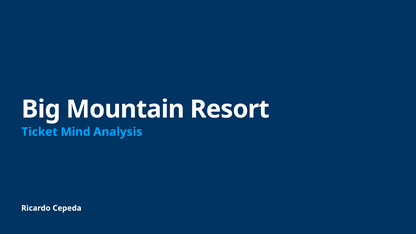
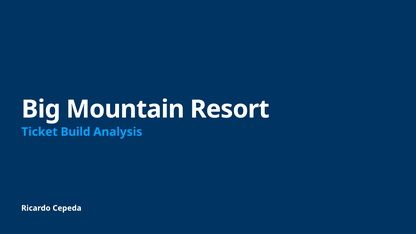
Mind: Mind -> Build (75, 132)
